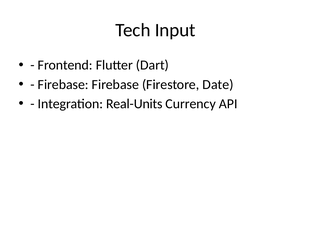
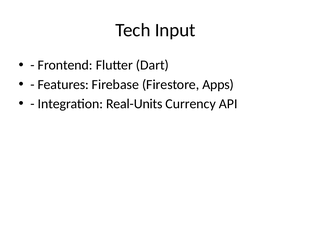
Firebase: Firebase -> Features (63, 85)
Date: Date -> Apps (218, 85)
